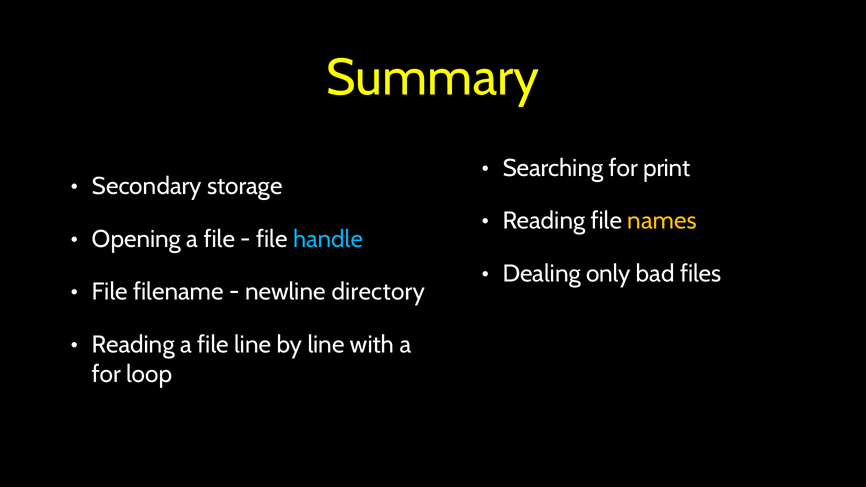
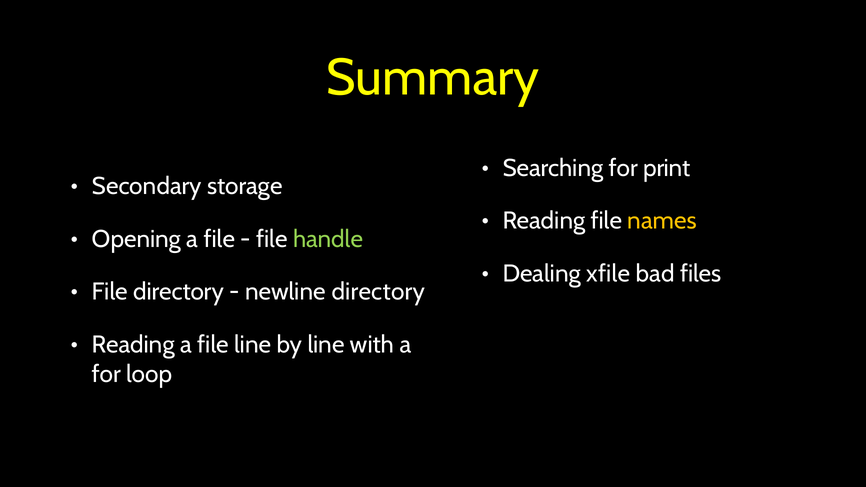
handle colour: light blue -> light green (328, 239)
only: only -> xfile (608, 274)
File filename: filename -> directory (179, 292)
